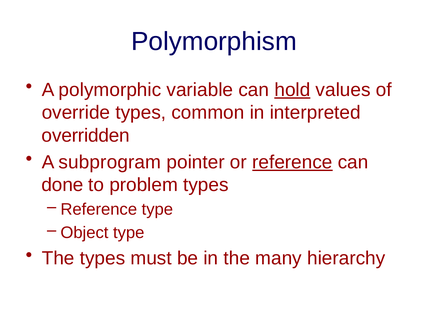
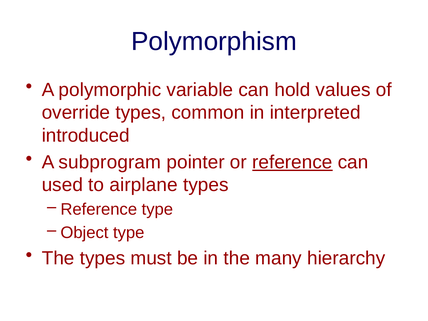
hold underline: present -> none (292, 90)
overridden: overridden -> introduced (86, 135)
done: done -> used (62, 185)
problem: problem -> airplane (144, 185)
